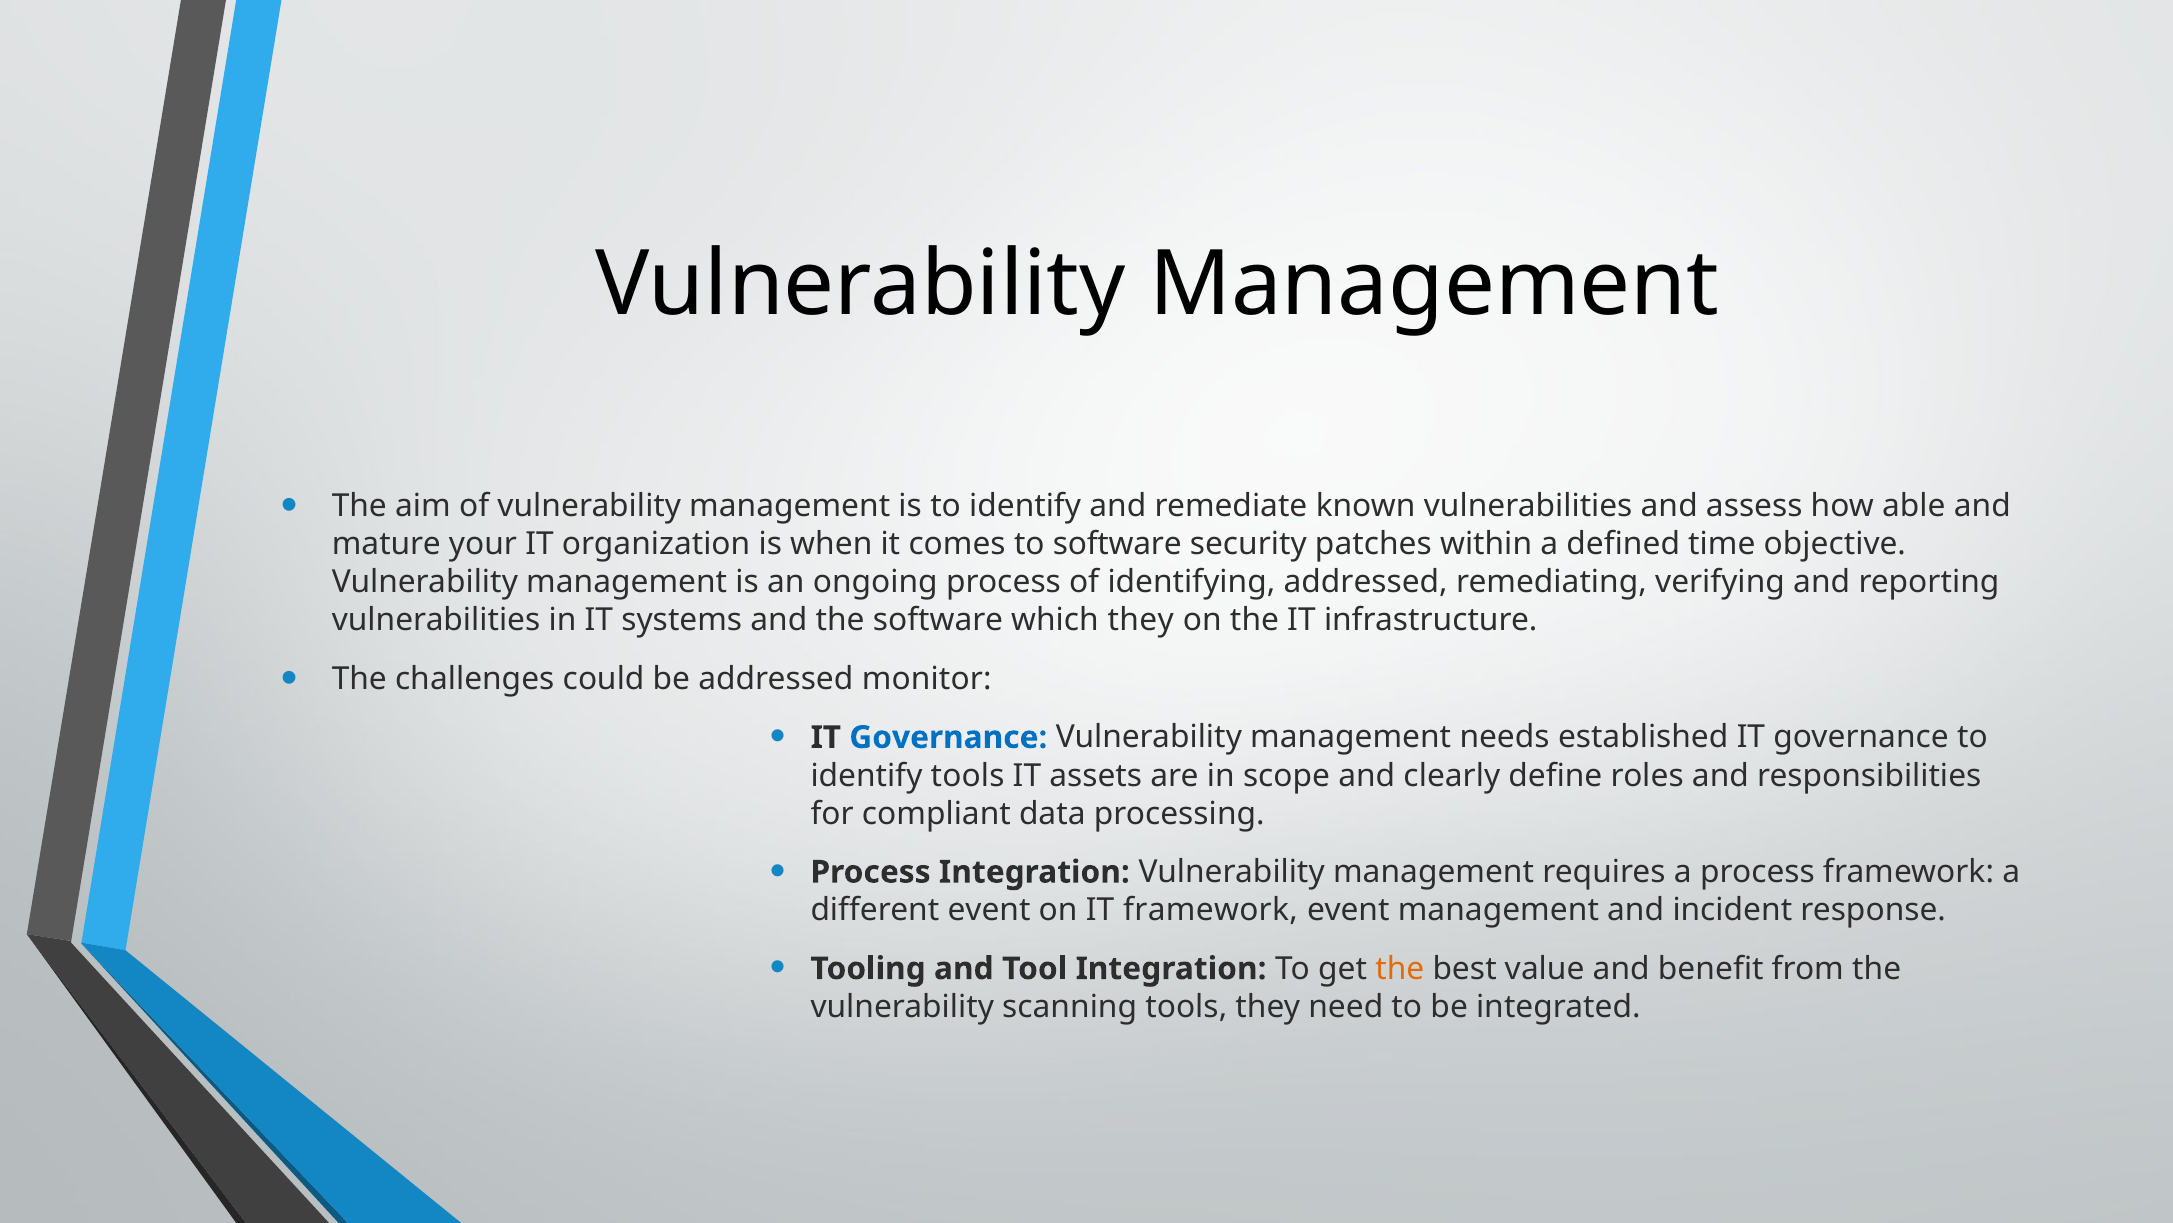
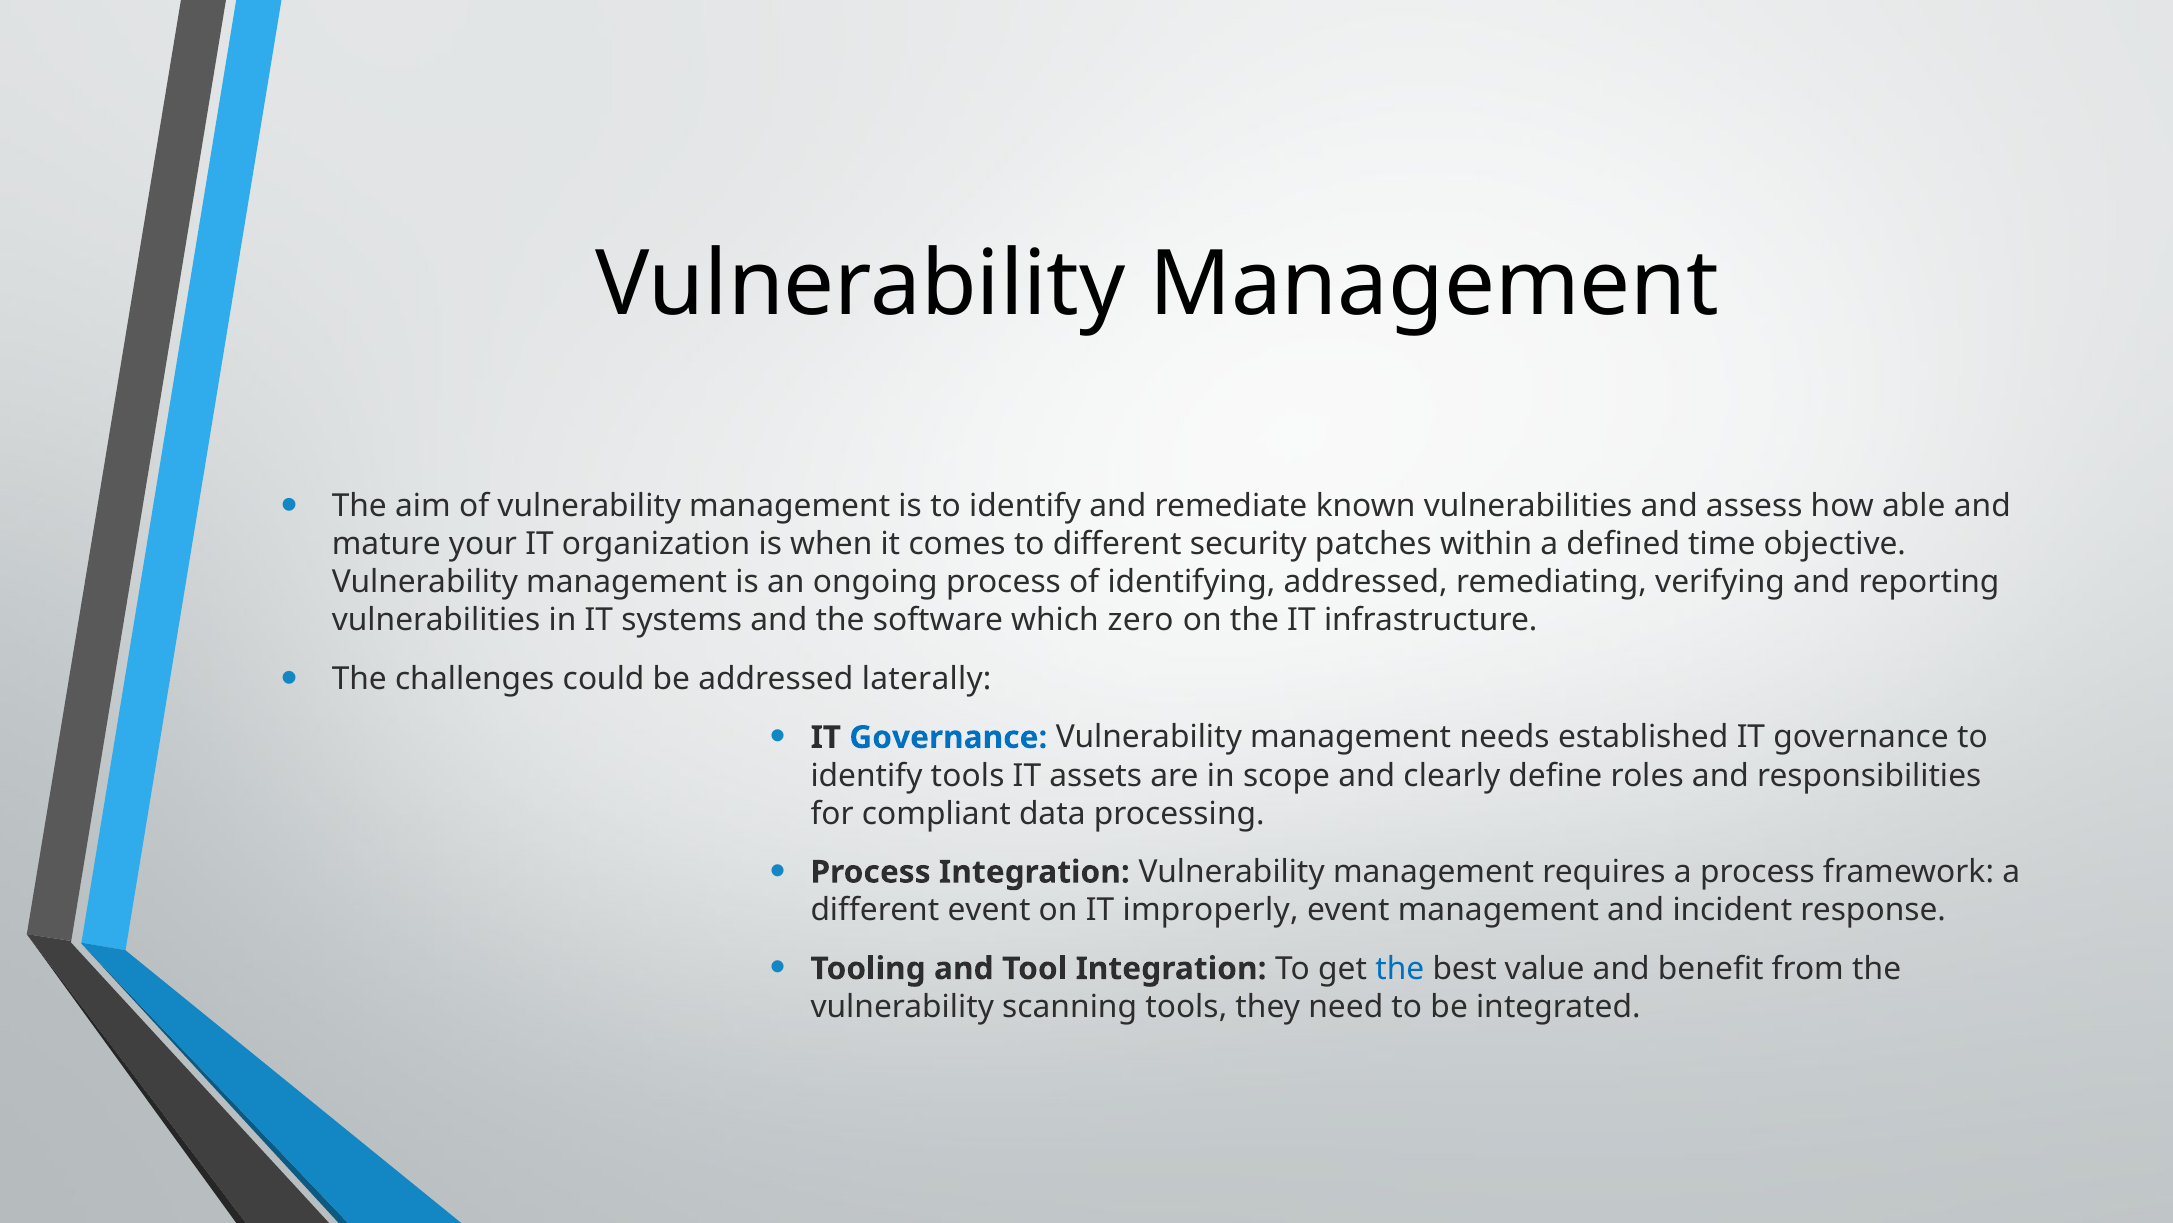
to software: software -> different (1117, 544)
which they: they -> zero (1141, 620)
monitor: monitor -> laterally (927, 679)
IT framework: framework -> improperly (1211, 910)
the colour: orange -> blue (1400, 968)
